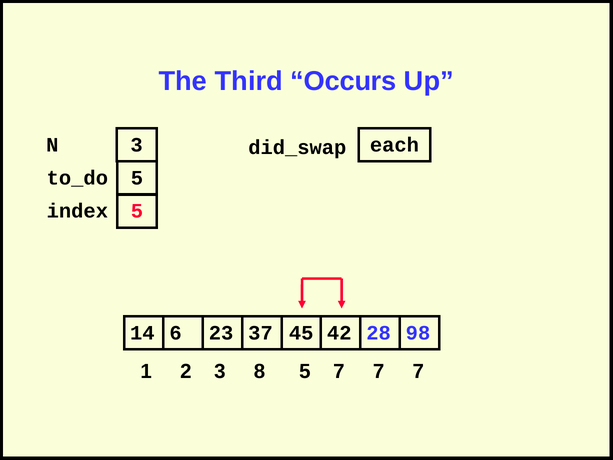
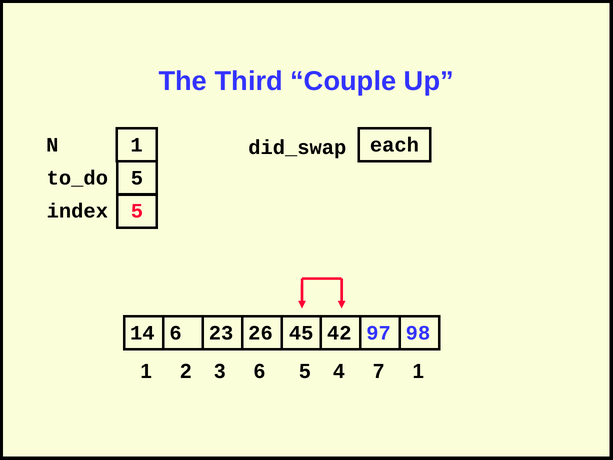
Occurs: Occurs -> Couple (343, 81)
N 3: 3 -> 1 (137, 145)
37: 37 -> 26 (261, 333)
28: 28 -> 97 (379, 333)
3 8: 8 -> 6 (260, 372)
5 7: 7 -> 4 (339, 372)
7: 7 -> 1 (418, 372)
